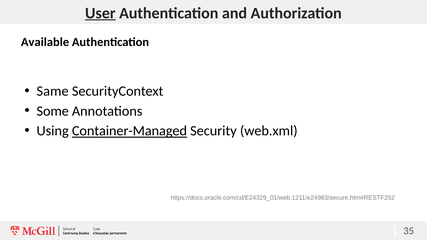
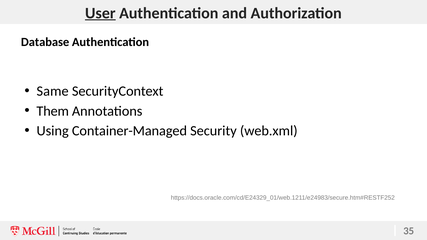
Available: Available -> Database (45, 42)
Some: Some -> Them (53, 111)
Container-Managed underline: present -> none (129, 131)
